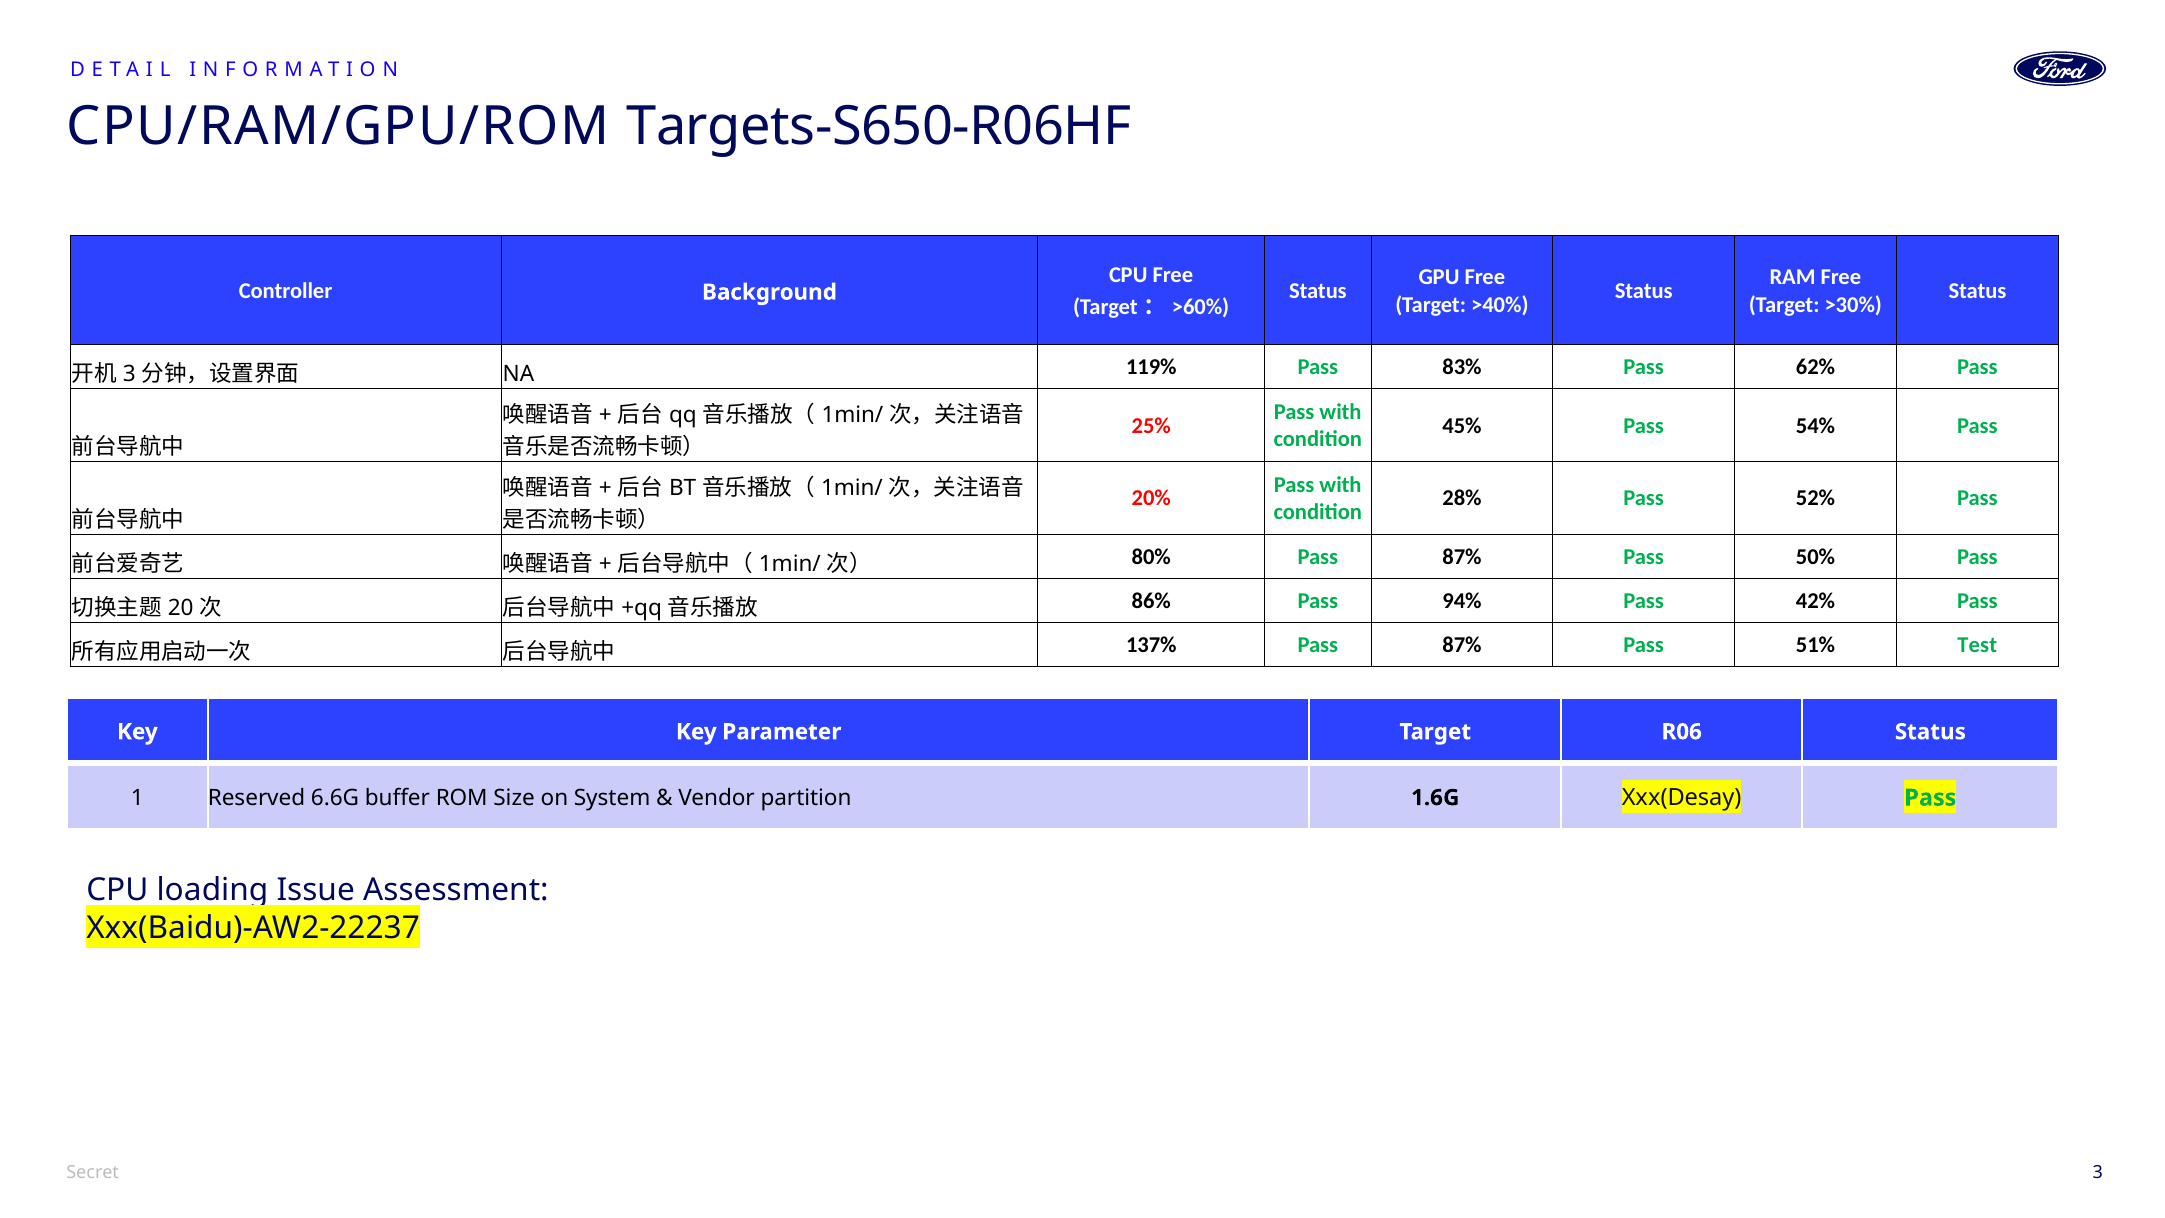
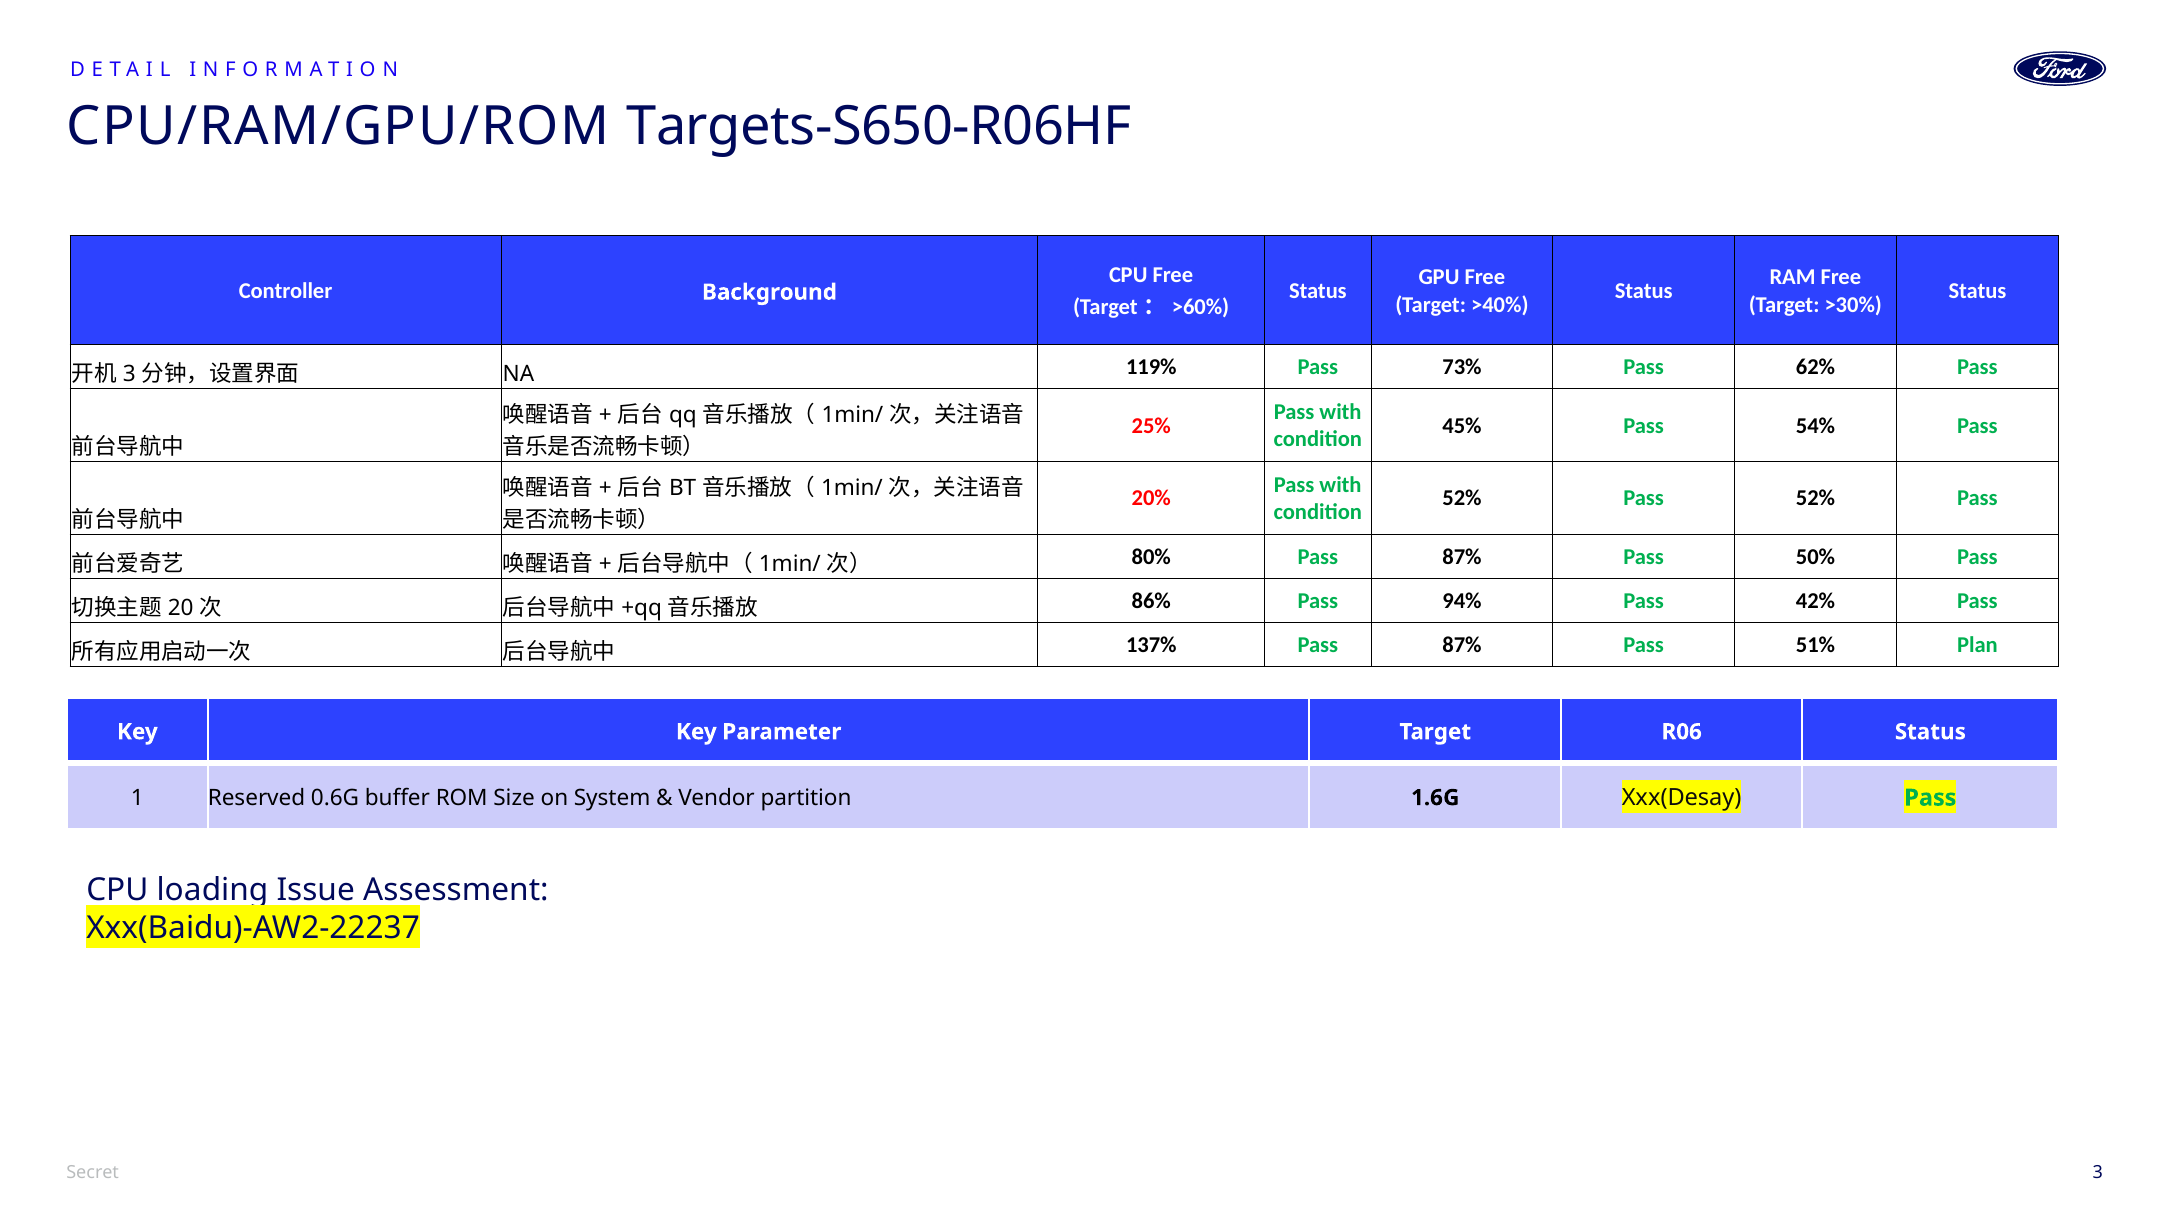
83%: 83% -> 73% (1462, 367)
28%: 28% -> 52% (1462, 498)
Test: Test -> Plan (1977, 645)
6.6G: 6.6G -> 0.6G (335, 798)
